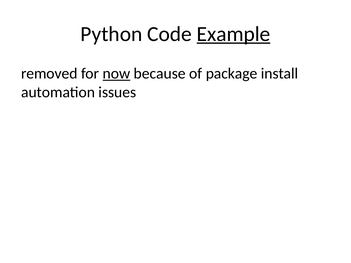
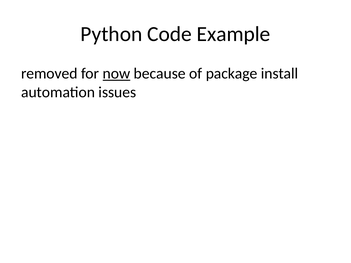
Example underline: present -> none (233, 34)
